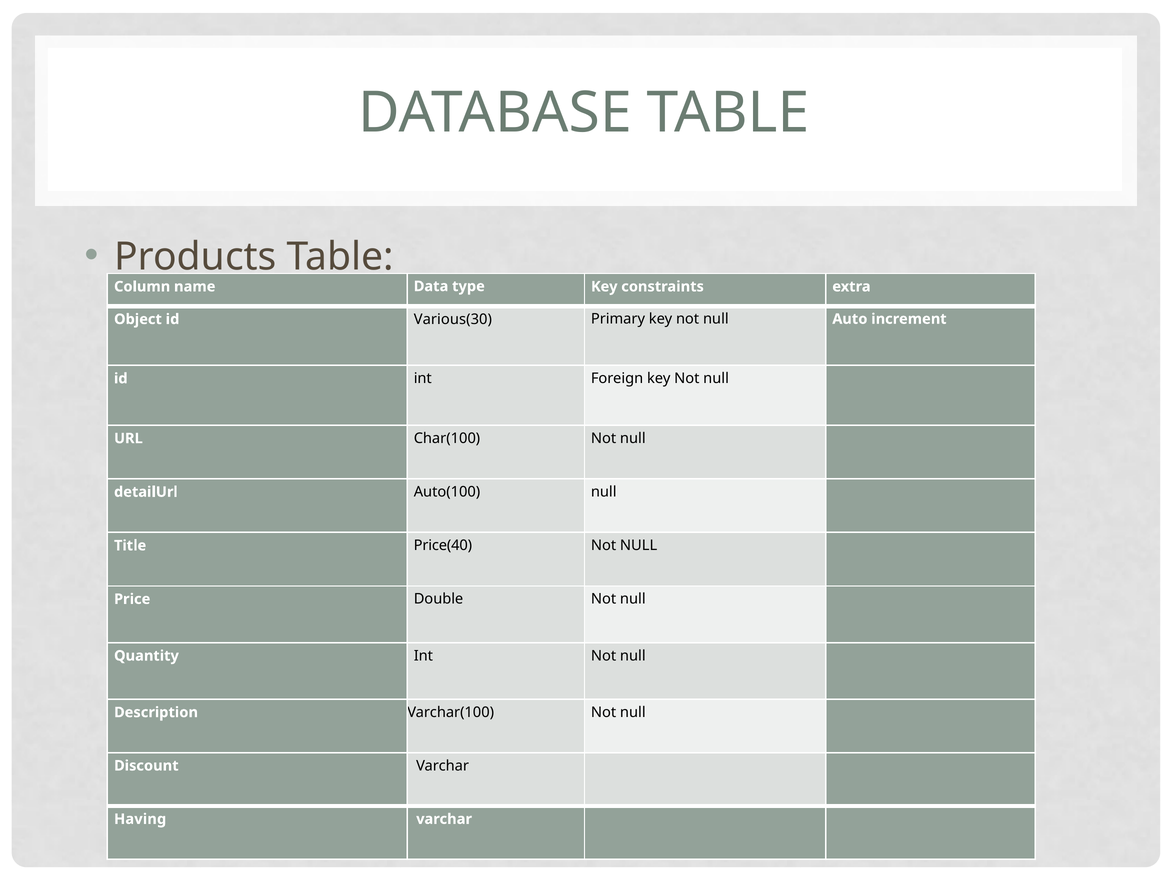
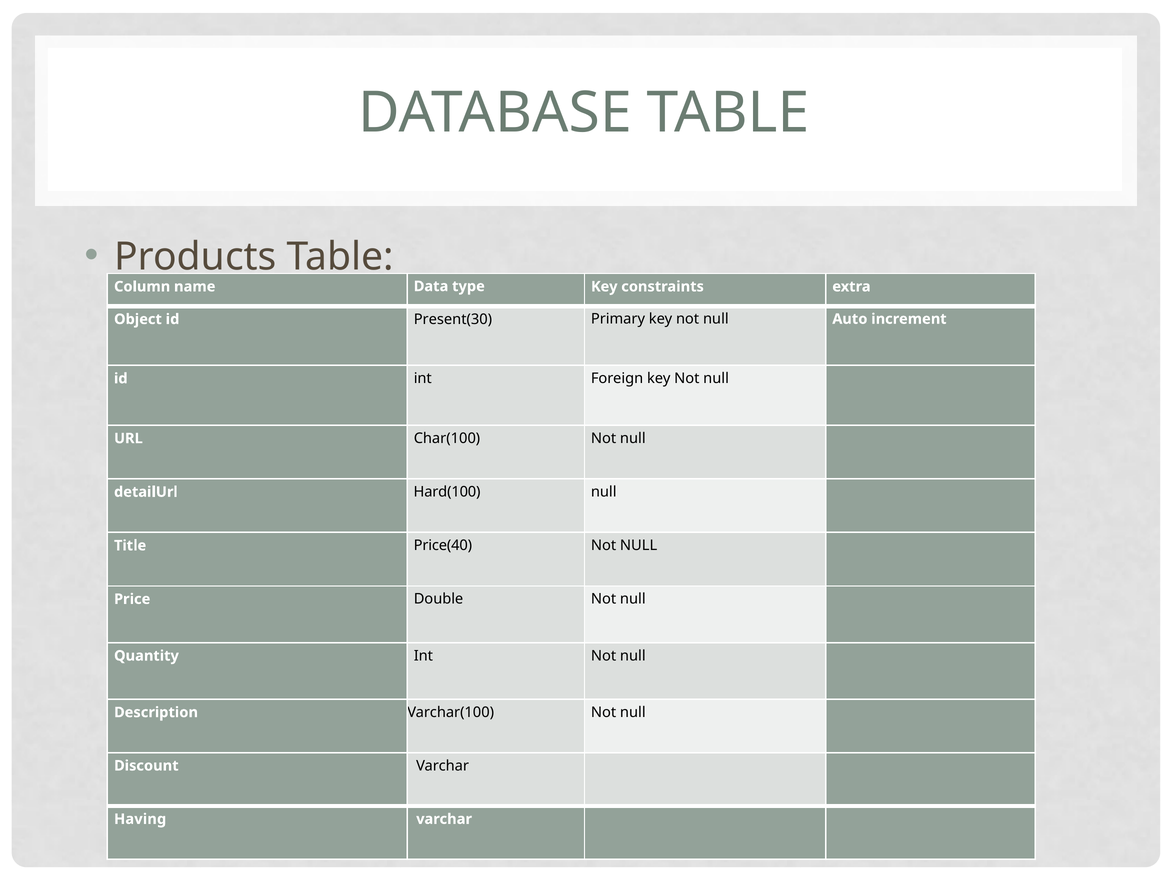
Various(30: Various(30 -> Present(30 (453, 319)
Auto(100: Auto(100 -> Hard(100 (447, 492)
